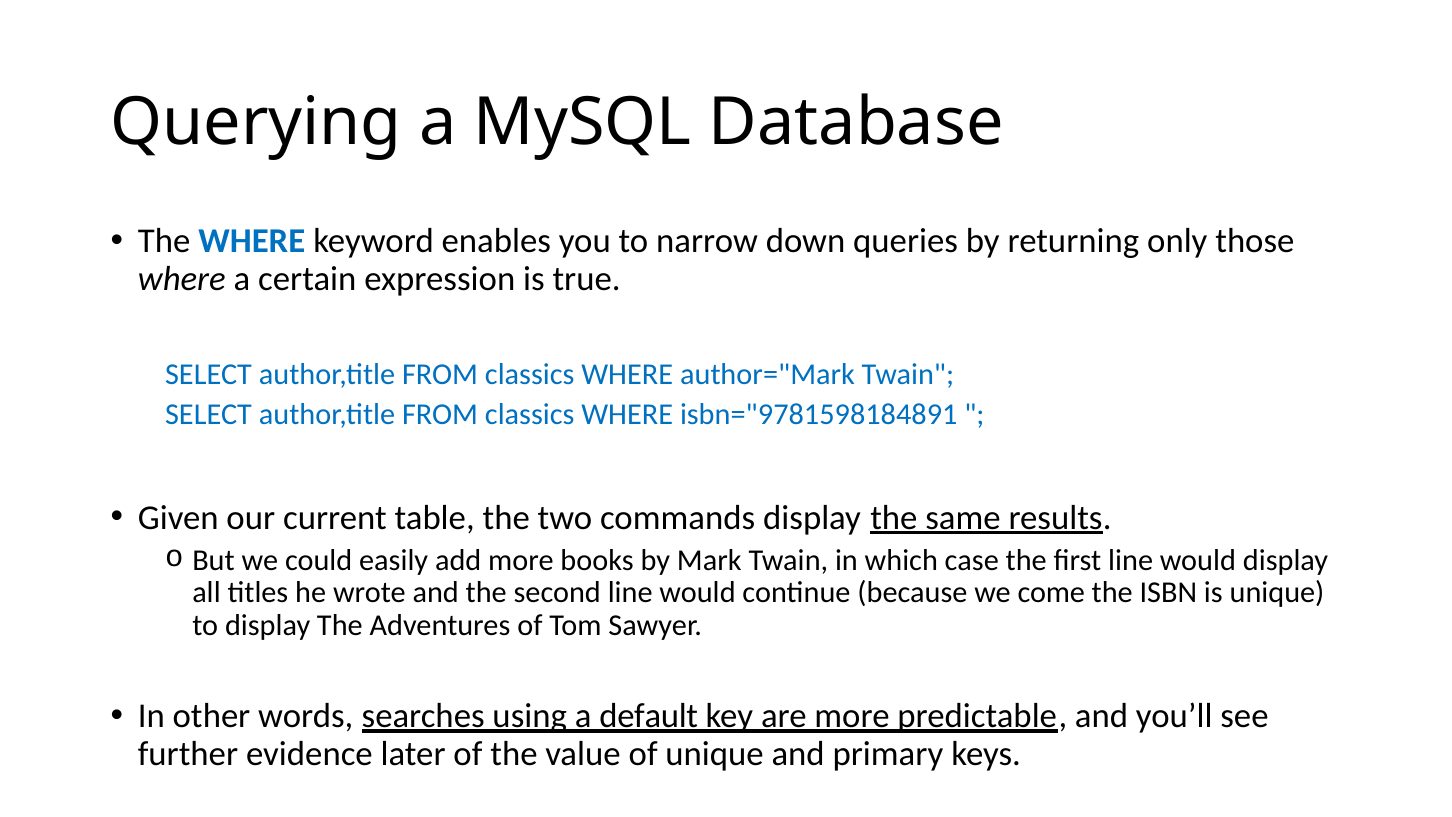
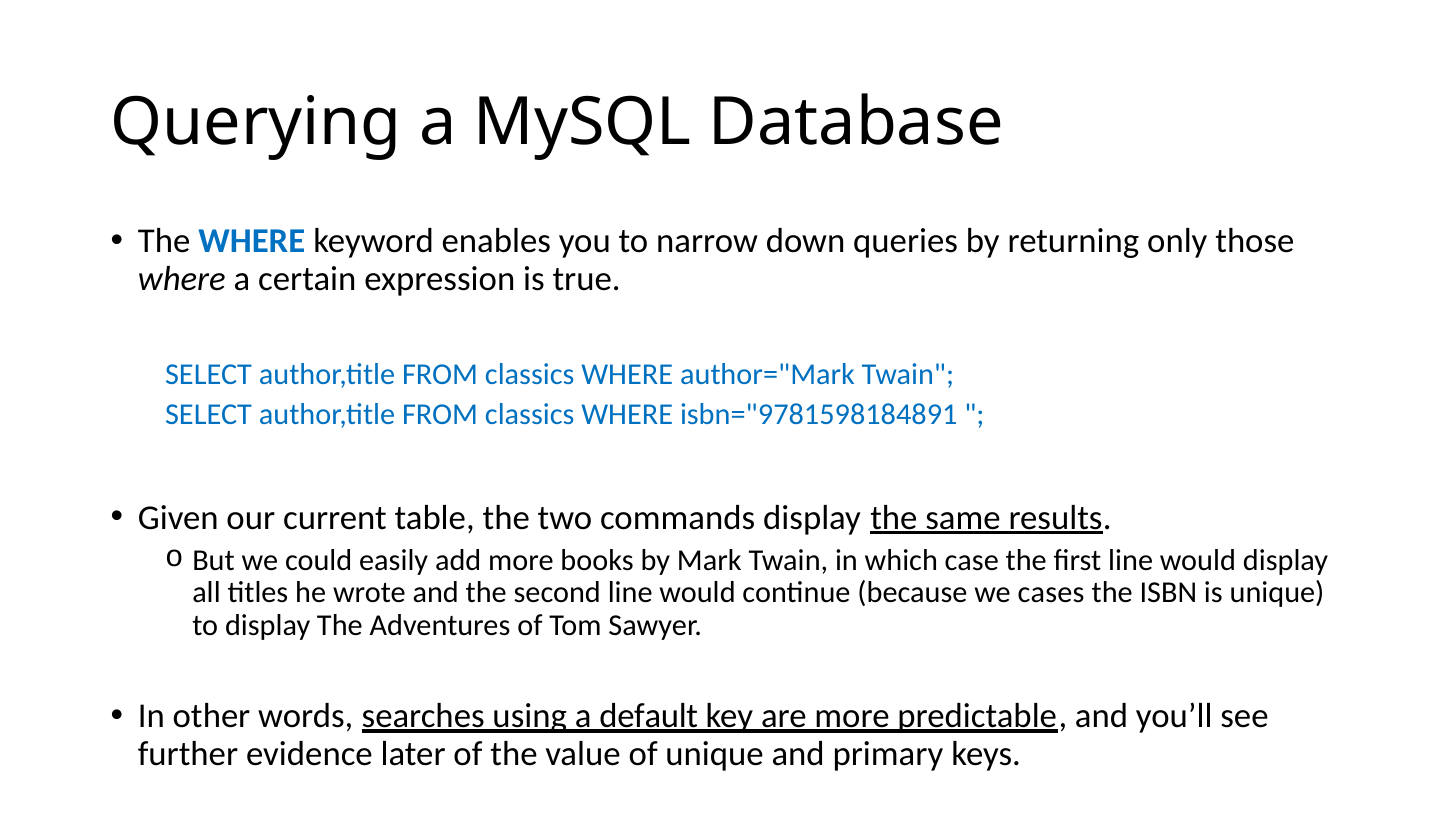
come: come -> cases (1051, 593)
